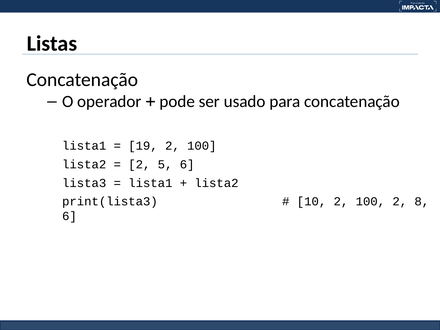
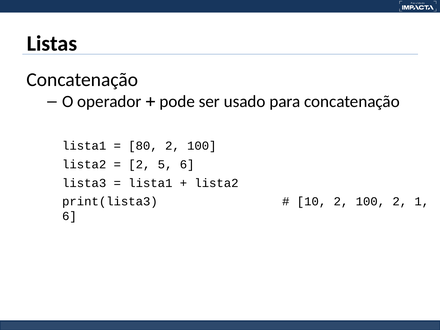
19: 19 -> 80 (143, 146)
8: 8 -> 1 (422, 202)
